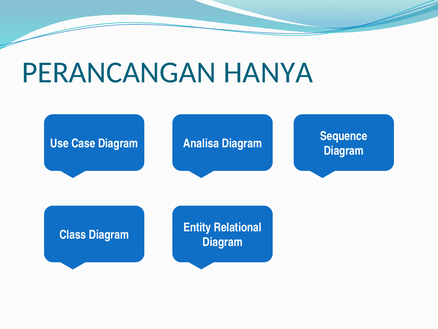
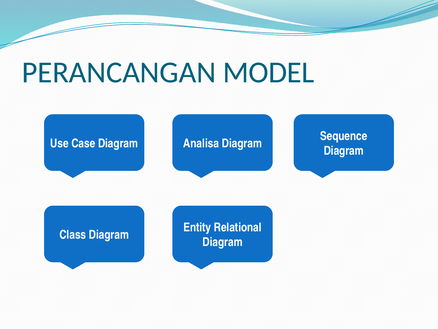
HANYA: HANYA -> MODEL (269, 72)
